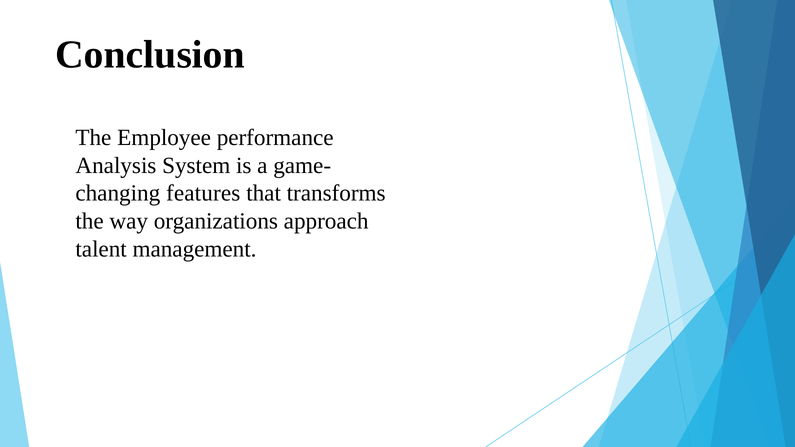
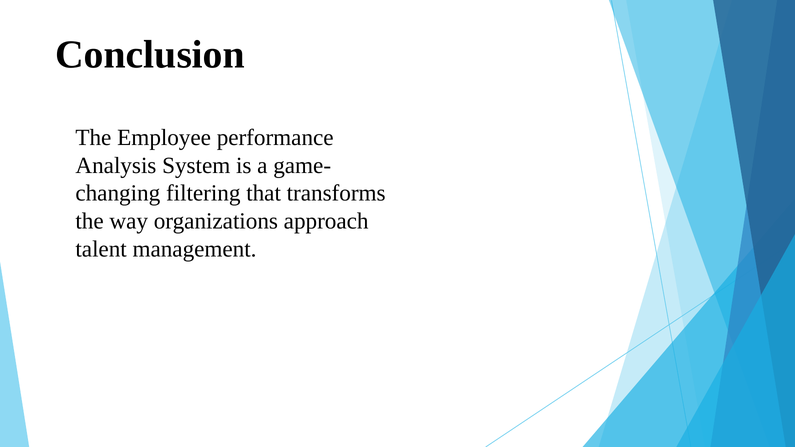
features: features -> filtering (203, 193)
